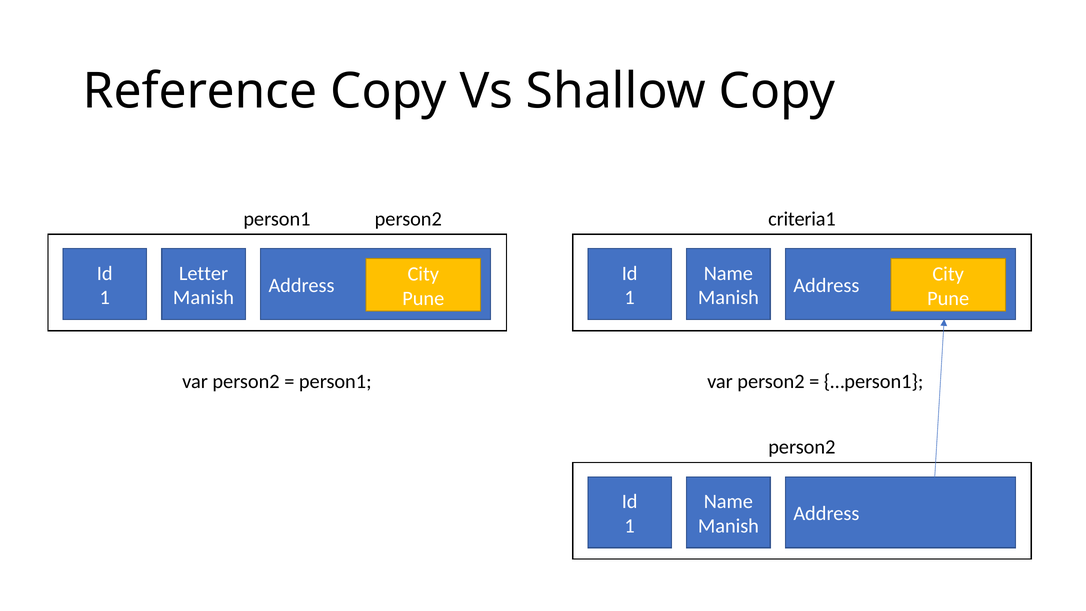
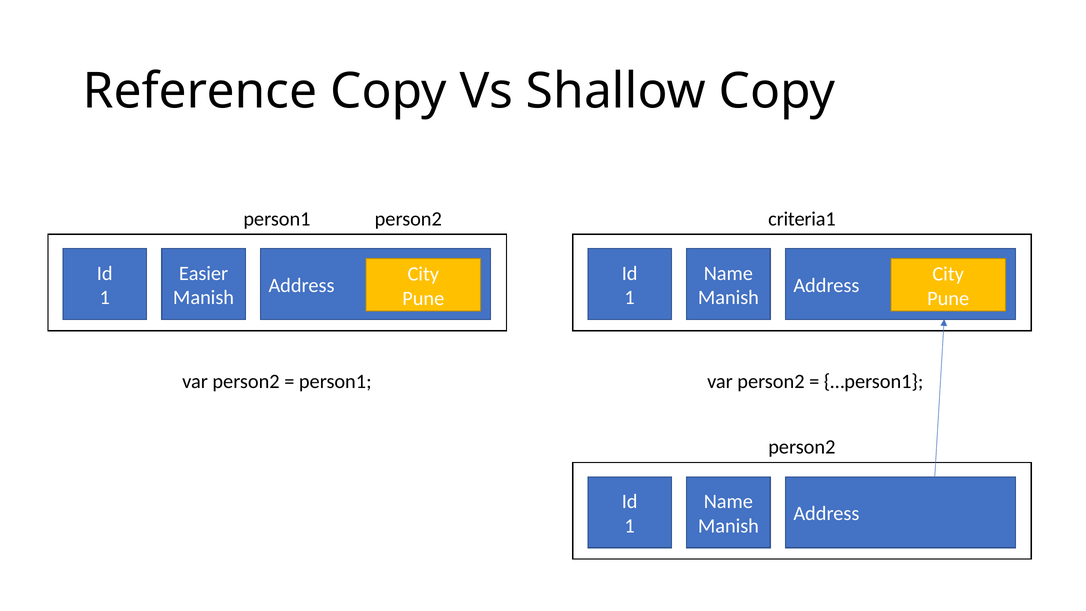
Letter: Letter -> Easier (204, 273)
